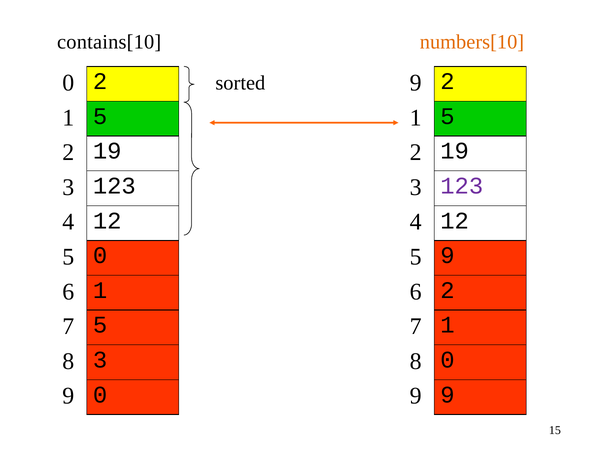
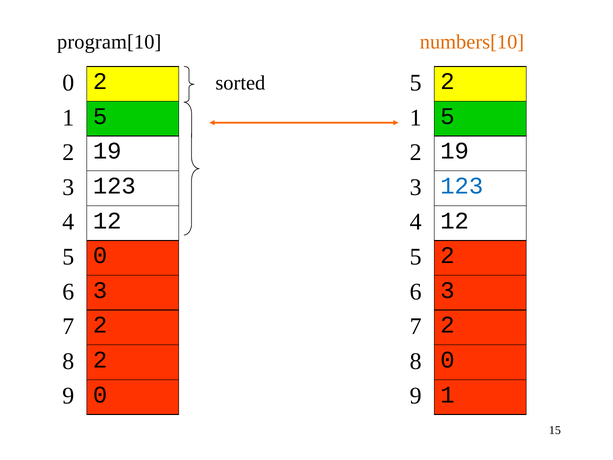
contains[10: contains[10 -> program[10 (109, 42)
sorted 9: 9 -> 5 (416, 83)
123 colour: purple -> blue (462, 186)
9: 9 -> 2 (447, 255)
1: 1 -> 3 (100, 290)
2: 2 -> 3 (447, 290)
5: 5 -> 2 (100, 325)
1: 1 -> 2 (447, 325)
8 3: 3 -> 2 (100, 360)
9 9: 9 -> 1 (447, 394)
